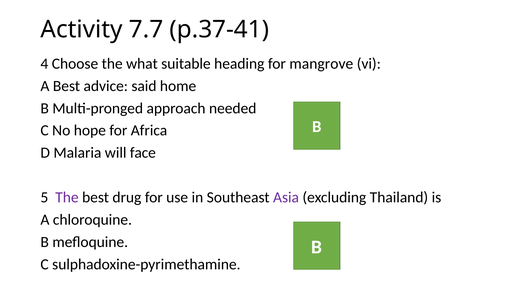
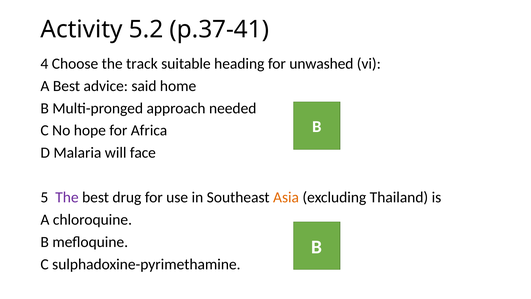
7.7: 7.7 -> 5.2 (146, 30)
what: what -> track (142, 64)
mangrove: mangrove -> unwashed (321, 64)
Asia colour: purple -> orange (286, 197)
